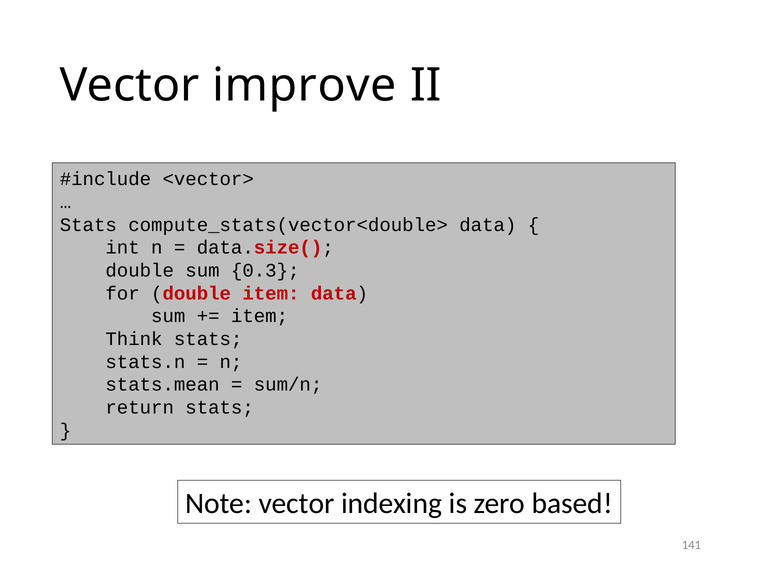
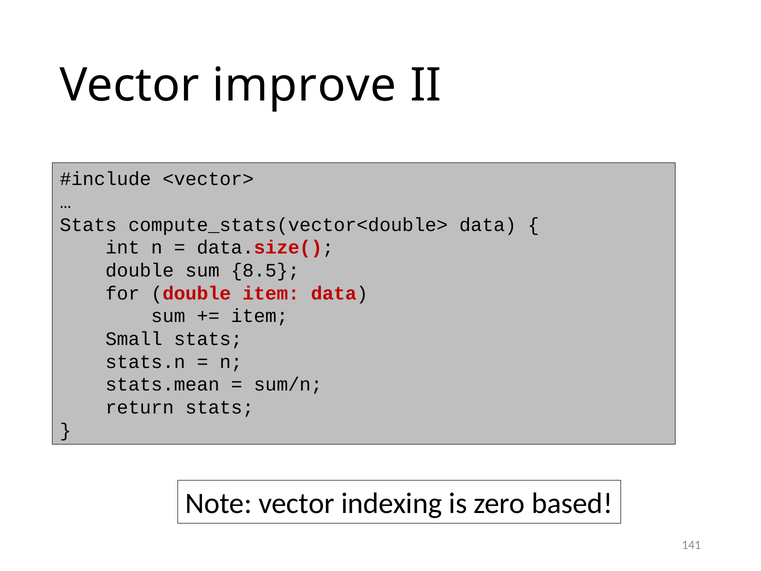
0.3: 0.3 -> 8.5 (265, 270)
Think: Think -> Small (134, 339)
